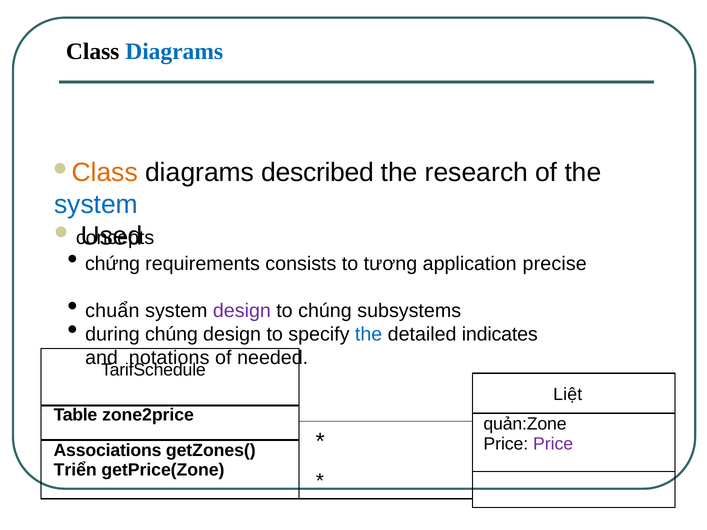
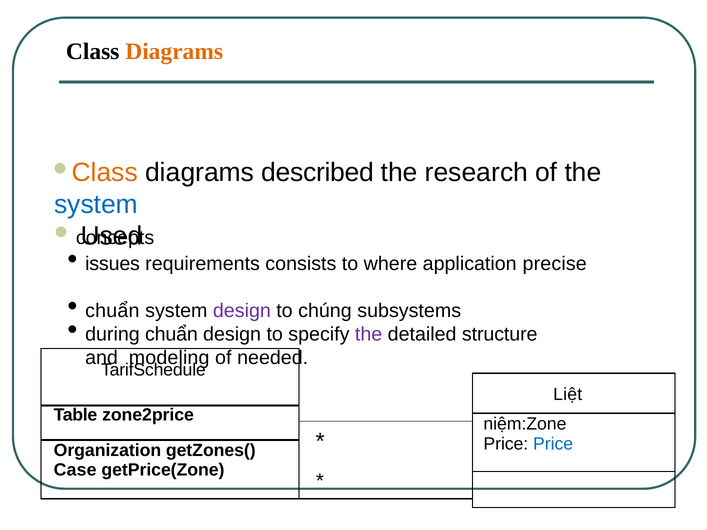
Diagrams colour: blue -> orange (174, 51)
chứng: chứng -> issues (113, 264)
tương: tương -> where (390, 264)
during chúng: chúng -> chuẩn (171, 334)
the colour: blue -> purple (369, 334)
indicates: indicates -> structure (500, 334)
notations: notations -> modeling (169, 358)
quản:Zone: quản:Zone -> niệm:Zone (525, 424)
Price colour: purple -> blue (553, 444)
Associations: Associations -> Organization (107, 451)
Triển: Triển -> Case (75, 470)
